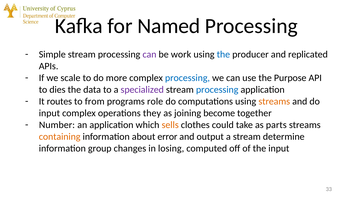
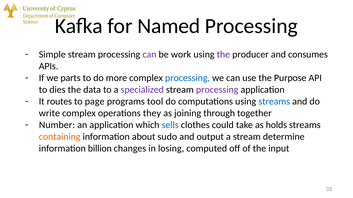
the colour: blue -> purple (223, 55)
replicated: replicated -> consumes (308, 55)
scale: scale -> parts (71, 78)
processing colour: blue -> purple (217, 90)
from: from -> page (95, 102)
role: role -> tool (155, 102)
streams colour: orange -> blue (274, 102)
input: input -> write (49, 114)
become: become -> through (219, 114)
sells colour: orange -> blue (170, 125)
parts: parts -> holds (276, 125)
error: error -> sudo (167, 137)
group: group -> billion (100, 149)
